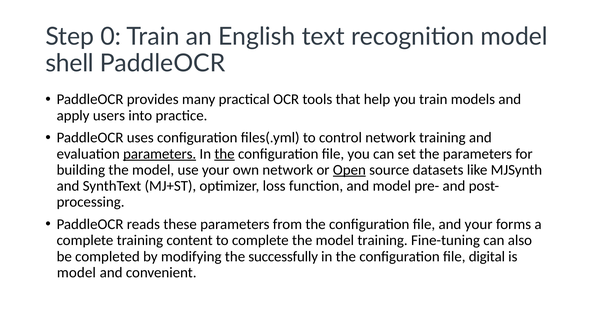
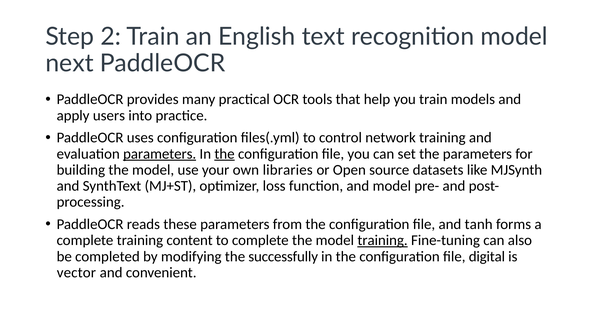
0: 0 -> 2 (111, 37)
shell: shell -> next (70, 63)
own network: network -> libraries (288, 170)
Open underline: present -> none (349, 170)
and your: your -> tanh (479, 224)
training underline: none -> present (383, 241)
model: model -> vector (76, 273)
